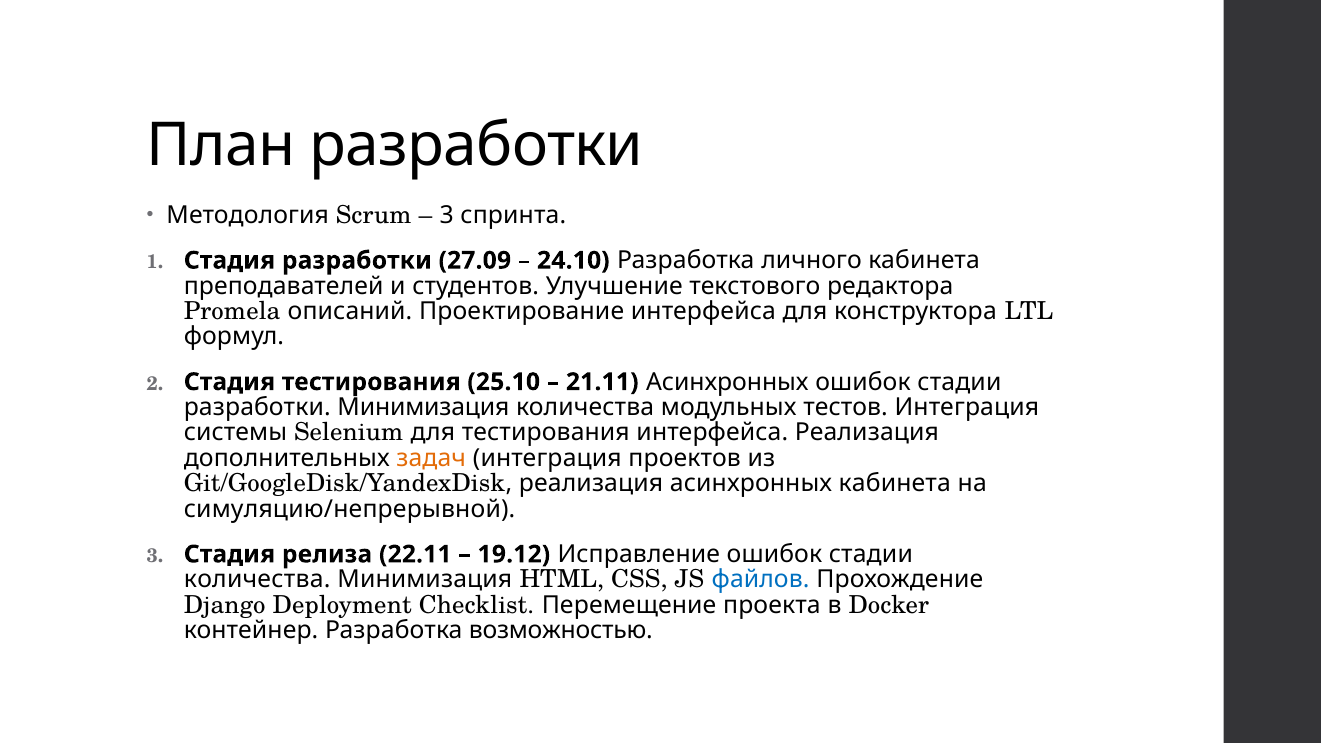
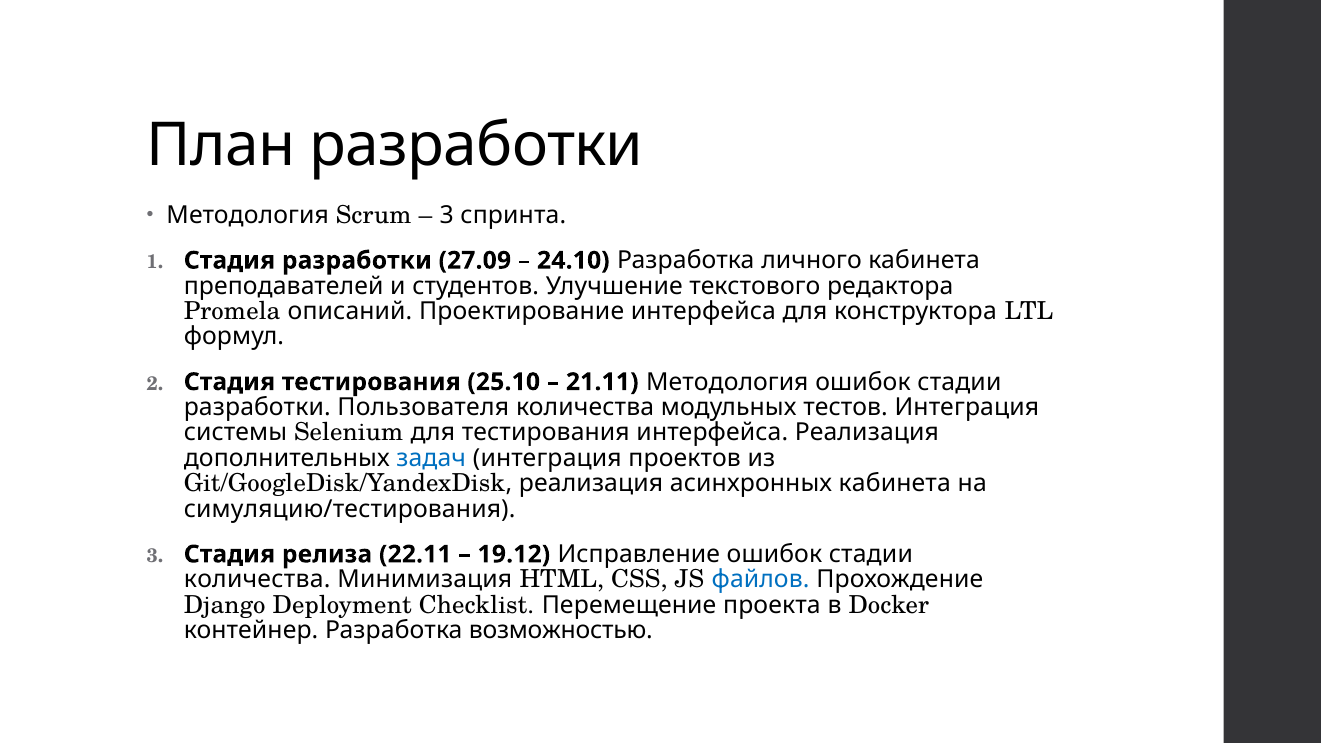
21.11 Асинхронных: Асинхронных -> Методология (727, 382)
разработки Минимизация: Минимизация -> Пользователя (423, 407)
задач colour: orange -> blue (431, 458)
симуляцию/непрерывной: симуляцию/непрерывной -> симуляцию/тестирования (350, 509)
